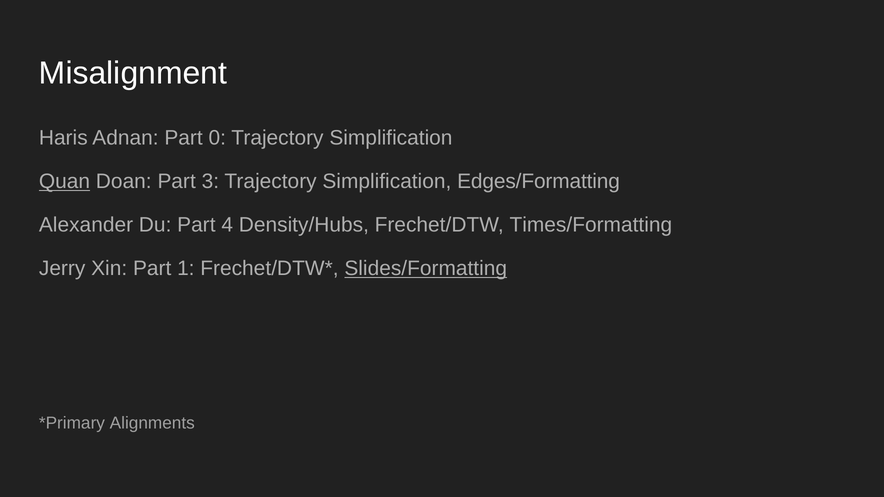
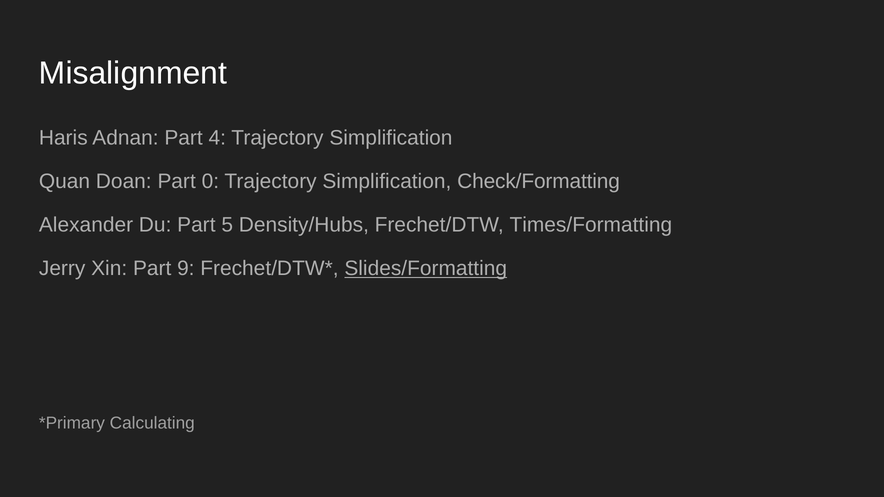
0: 0 -> 4 (217, 138)
Quan underline: present -> none (65, 182)
3: 3 -> 0 (210, 182)
Edges/Formatting: Edges/Formatting -> Check/Formatting (539, 182)
4: 4 -> 5 (227, 225)
1: 1 -> 9 (186, 269)
Alignments: Alignments -> Calculating (152, 423)
